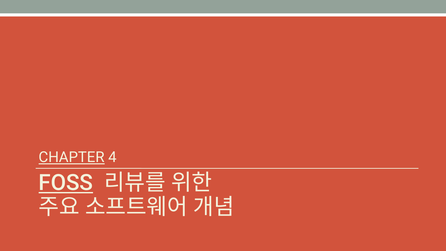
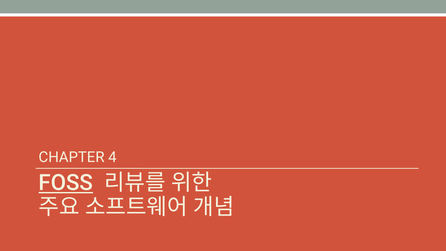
CHAPTER underline: present -> none (72, 157)
